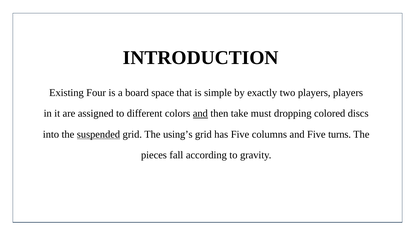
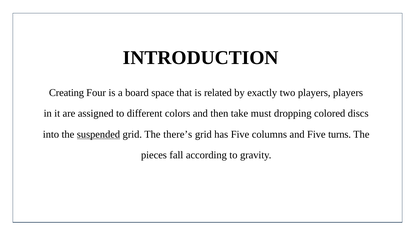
Existing: Existing -> Creating (67, 93)
simple: simple -> related (218, 93)
and underline: present -> none (200, 113)
using’s: using’s -> there’s (178, 134)
